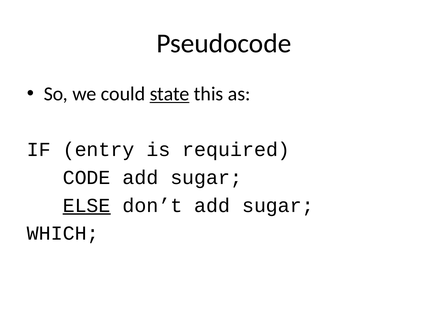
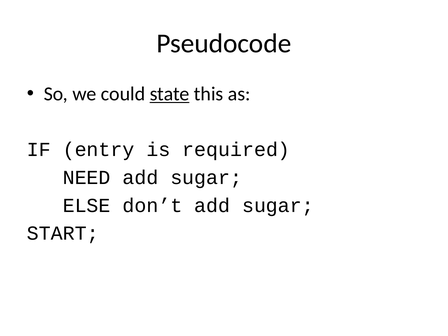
CODE: CODE -> NEED (87, 178)
ELSE underline: present -> none (87, 206)
WHICH: WHICH -> START (63, 233)
